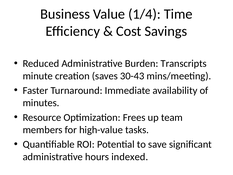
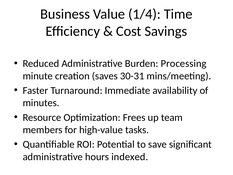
Transcripts: Transcripts -> Processing (184, 63)
30-43: 30-43 -> 30-31 (132, 76)
